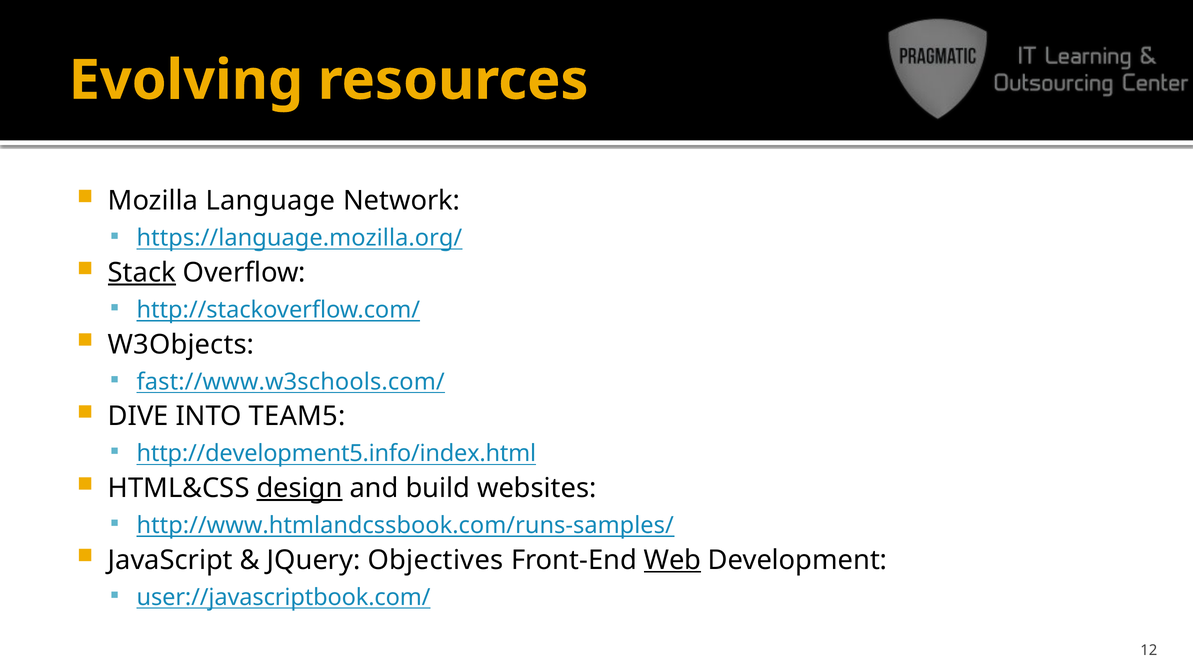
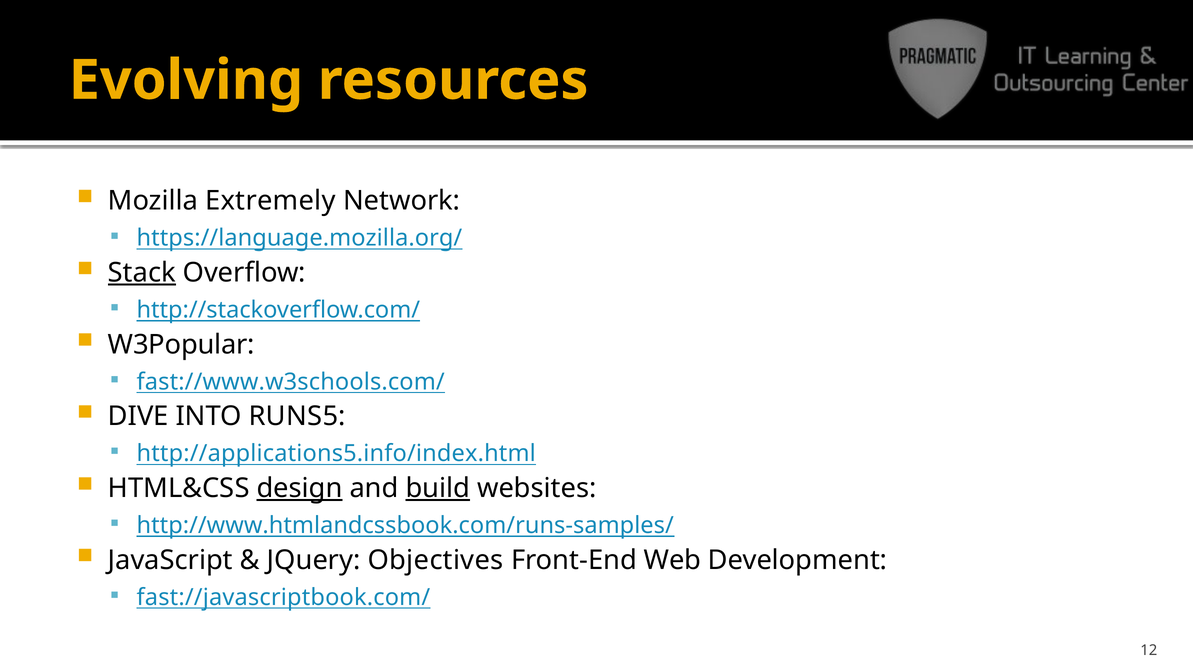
Language: Language -> Extremely (270, 201)
W3Objects: W3Objects -> W3Popular (181, 345)
TEAM5: TEAM5 -> RUNS5 (297, 417)
http://development5.info/index.html: http://development5.info/index.html -> http://applications5.info/index.html (336, 454)
build underline: none -> present (438, 488)
Web underline: present -> none (673, 560)
user://javascriptbook.com/: user://javascriptbook.com/ -> fast://javascriptbook.com/ (283, 597)
